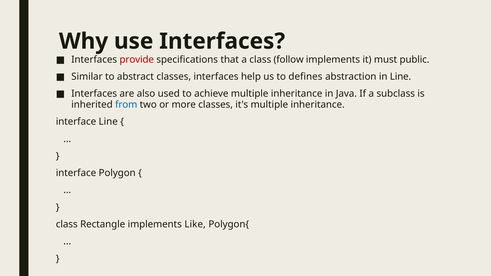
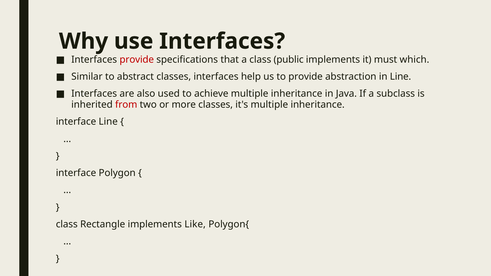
follow: follow -> public (289, 60)
public: public -> which (414, 60)
to defines: defines -> provide (306, 77)
from colour: blue -> red (126, 105)
